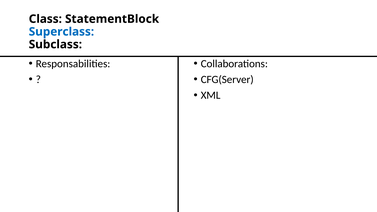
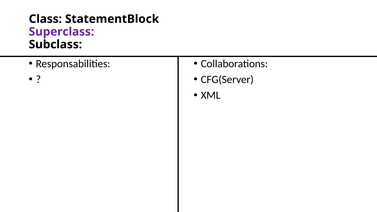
Superclass colour: blue -> purple (61, 32)
